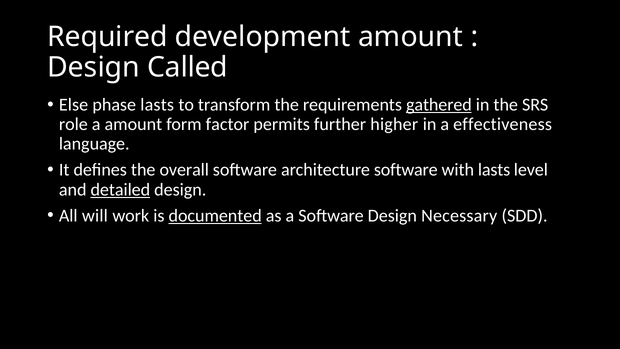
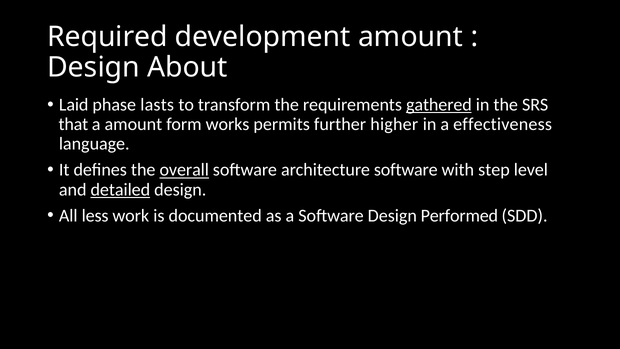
Called: Called -> About (188, 67)
Else: Else -> Laid (74, 105)
role: role -> that (73, 124)
factor: factor -> works (228, 124)
overall underline: none -> present (184, 170)
with lasts: lasts -> step (494, 170)
will: will -> less (95, 215)
documented underline: present -> none (215, 215)
Necessary: Necessary -> Performed (459, 215)
